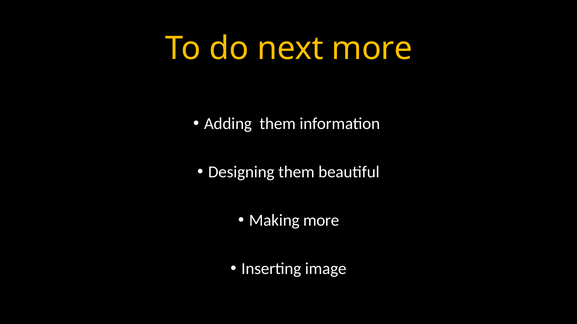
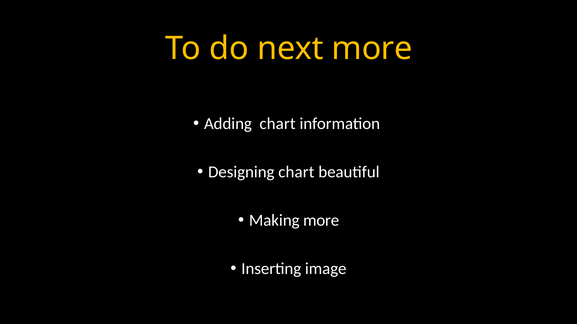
Adding them: them -> chart (278, 124)
Designing them: them -> chart (296, 172)
